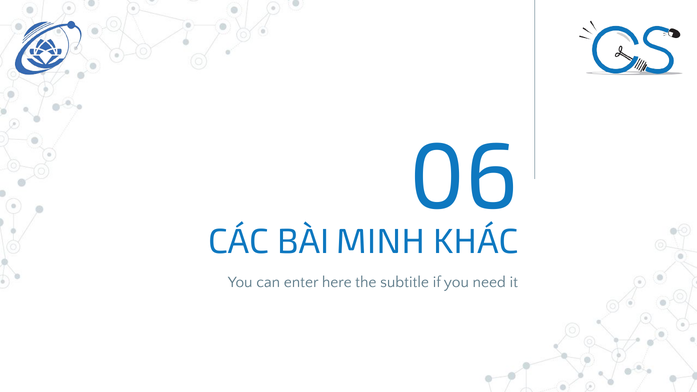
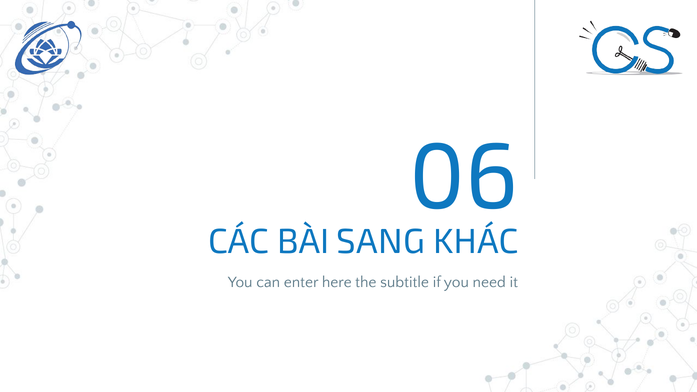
MINH: MINH -> SANG (381, 242)
